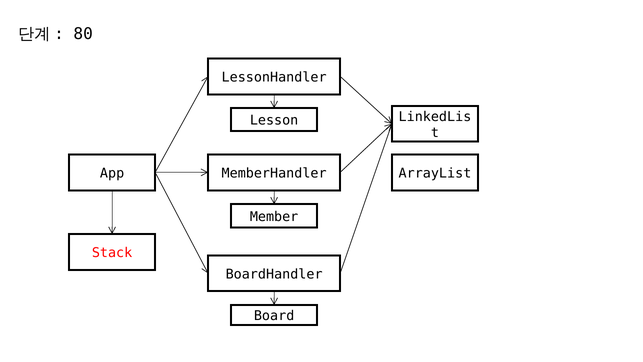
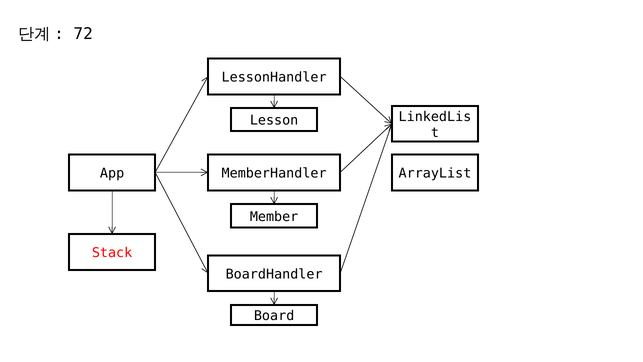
80: 80 -> 72 (83, 34)
